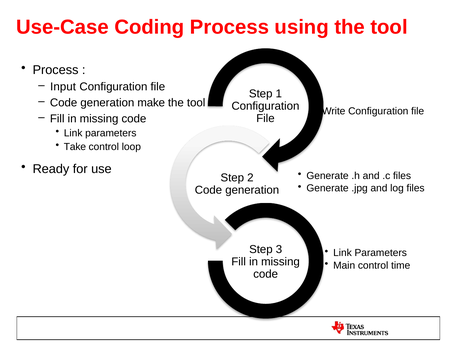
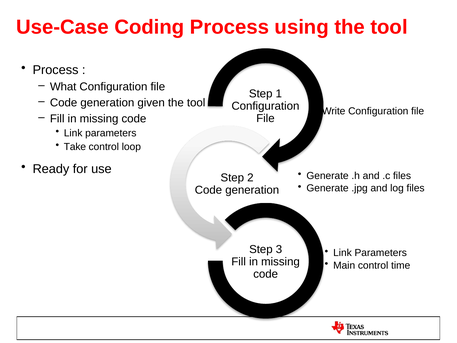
Input: Input -> What (63, 87)
make: make -> given (151, 103)
